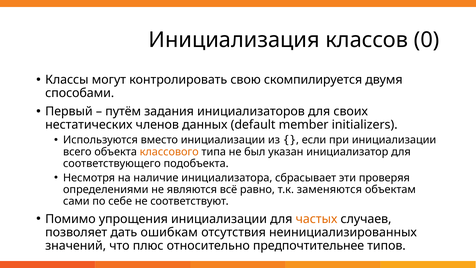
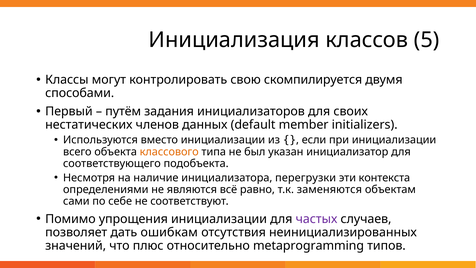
0: 0 -> 5 (427, 40)
сбрасывает: сбрасывает -> перегрузки (306, 178)
проверяя: проверяя -> контекста (384, 178)
частых colour: orange -> purple (316, 219)
предпочтительнее: предпочтительнее -> metaprogramming (309, 245)
